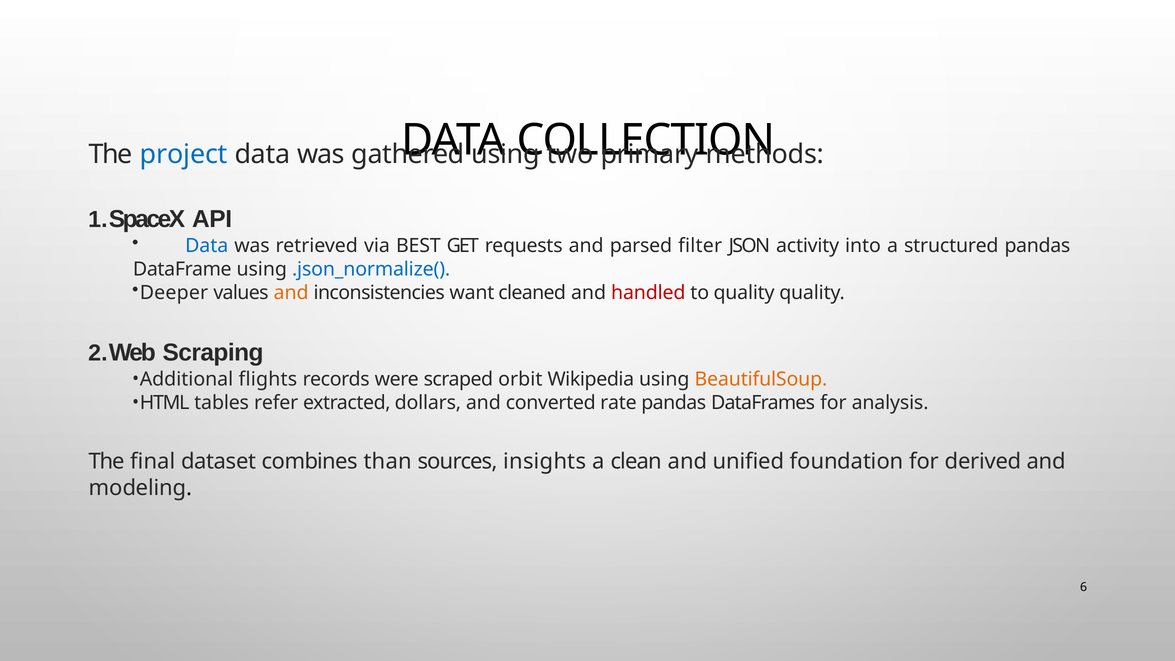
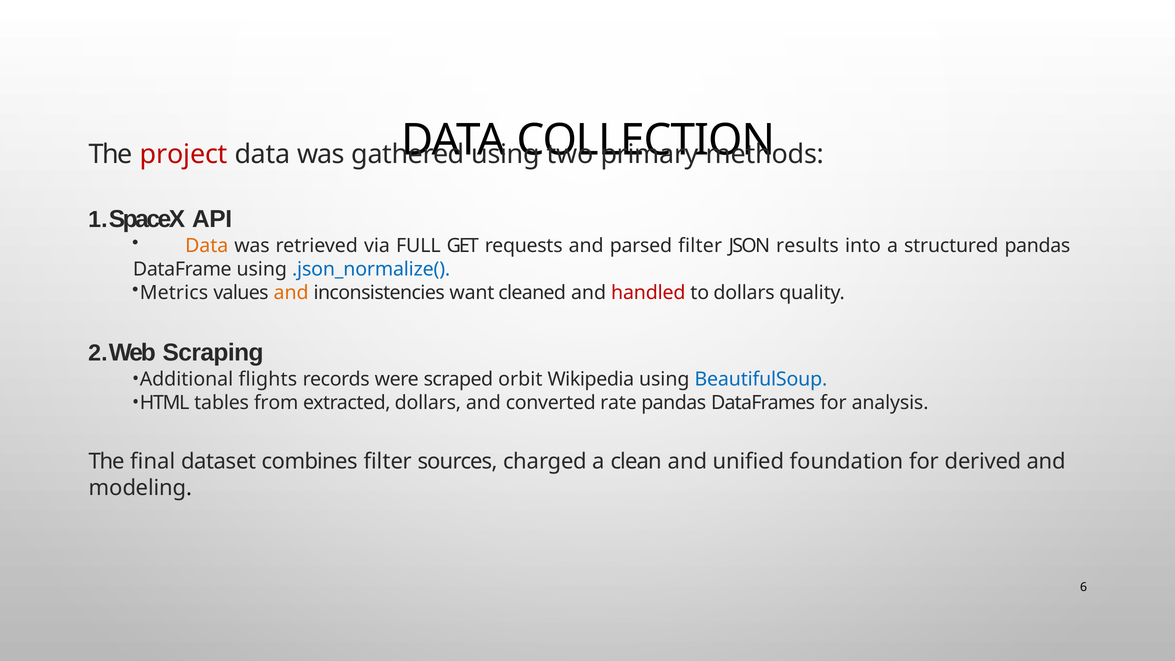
project colour: blue -> red (184, 154)
Data colour: blue -> orange (207, 246)
BEST: BEST -> FULL (418, 246)
activity: activity -> results (807, 246)
Deeper: Deeper -> Metrics (174, 293)
to quality: quality -> dollars (744, 293)
BeautifulSoup colour: orange -> blue (761, 379)
refer: refer -> from (276, 403)
combines than: than -> filter (388, 461)
insights: insights -> charged (545, 461)
